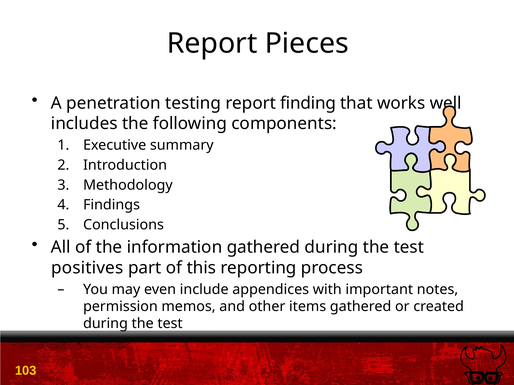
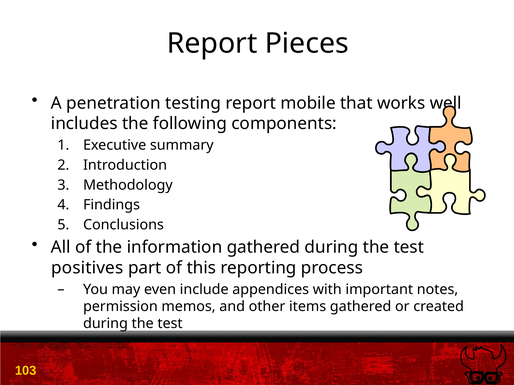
finding: finding -> mobile (308, 103)
